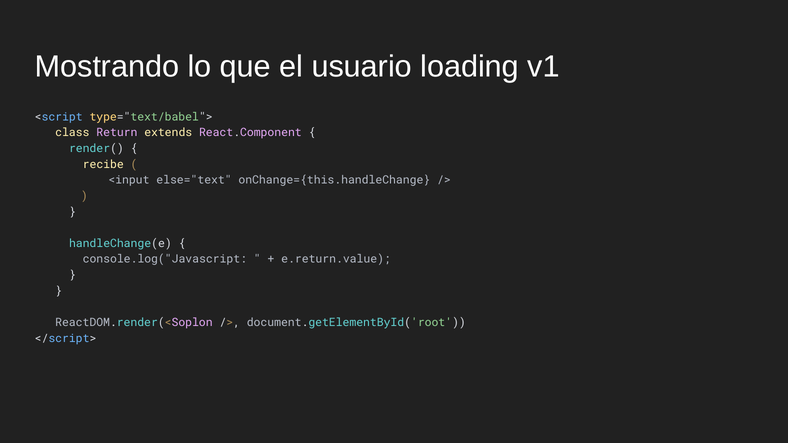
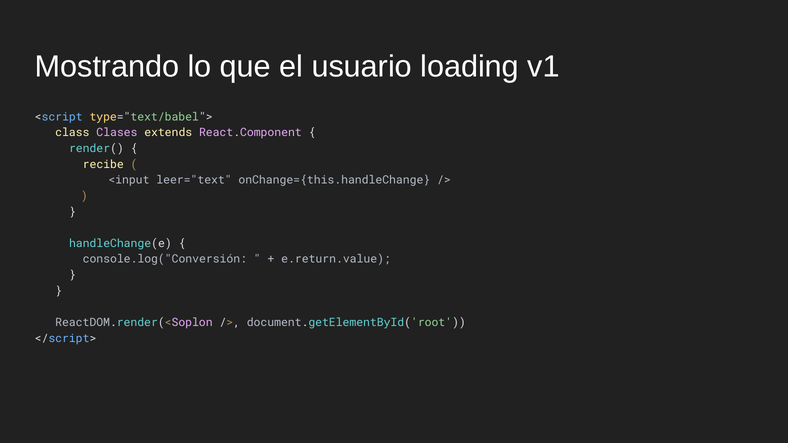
Return: Return -> Clases (117, 133)
else="text: else="text -> leer="text (194, 180)
console.log("Javascript: console.log("Javascript -> console.log("Conversión (165, 259)
